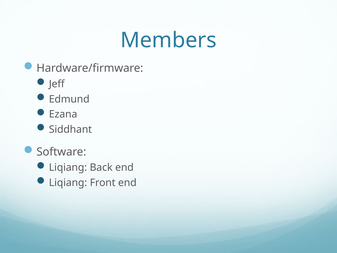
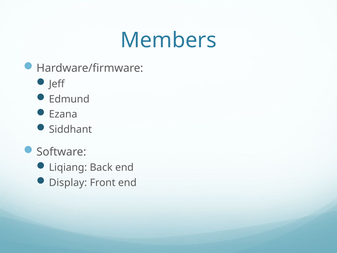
Liqiang: Liqiang -> Display (68, 183)
